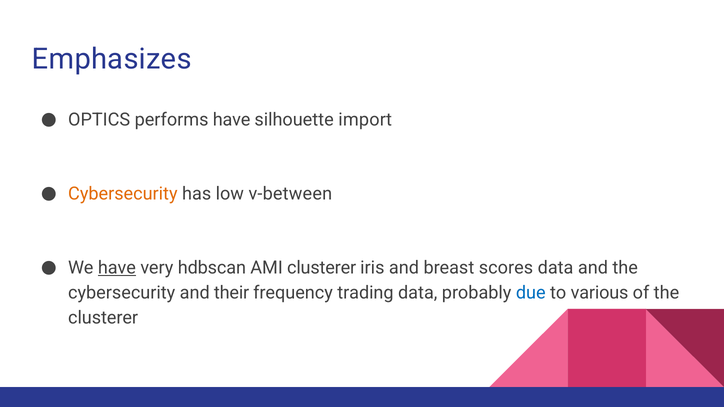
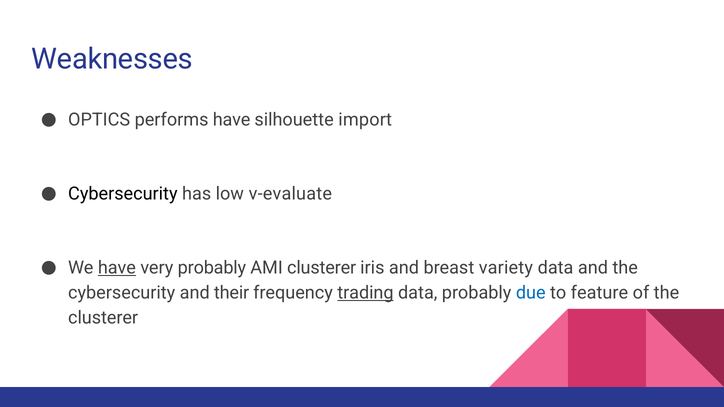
Emphasizes: Emphasizes -> Weaknesses (112, 59)
Cybersecurity colour: orange -> black (123, 194)
v-between: v-between -> v-evaluate (290, 194)
very hdbscan: hdbscan -> probably (212, 268)
scores: scores -> variety (506, 268)
trading underline: none -> present (365, 293)
various: various -> feature (599, 293)
